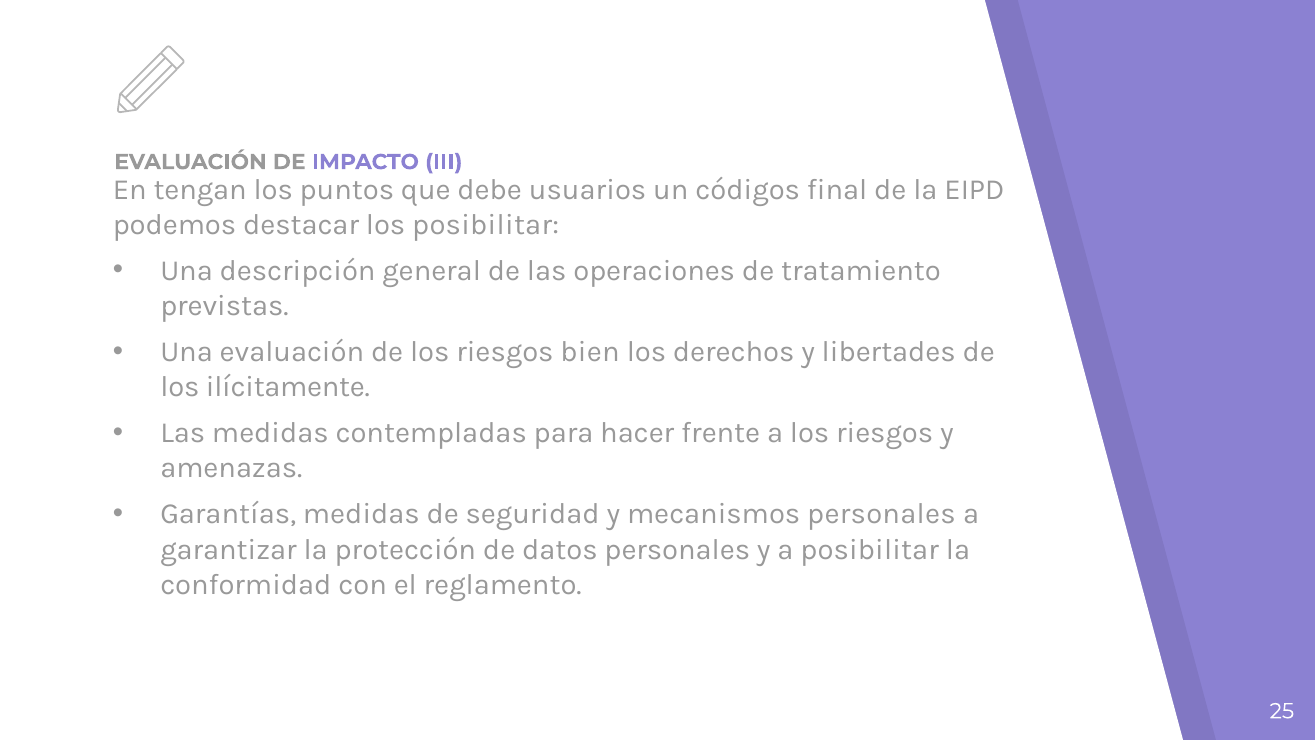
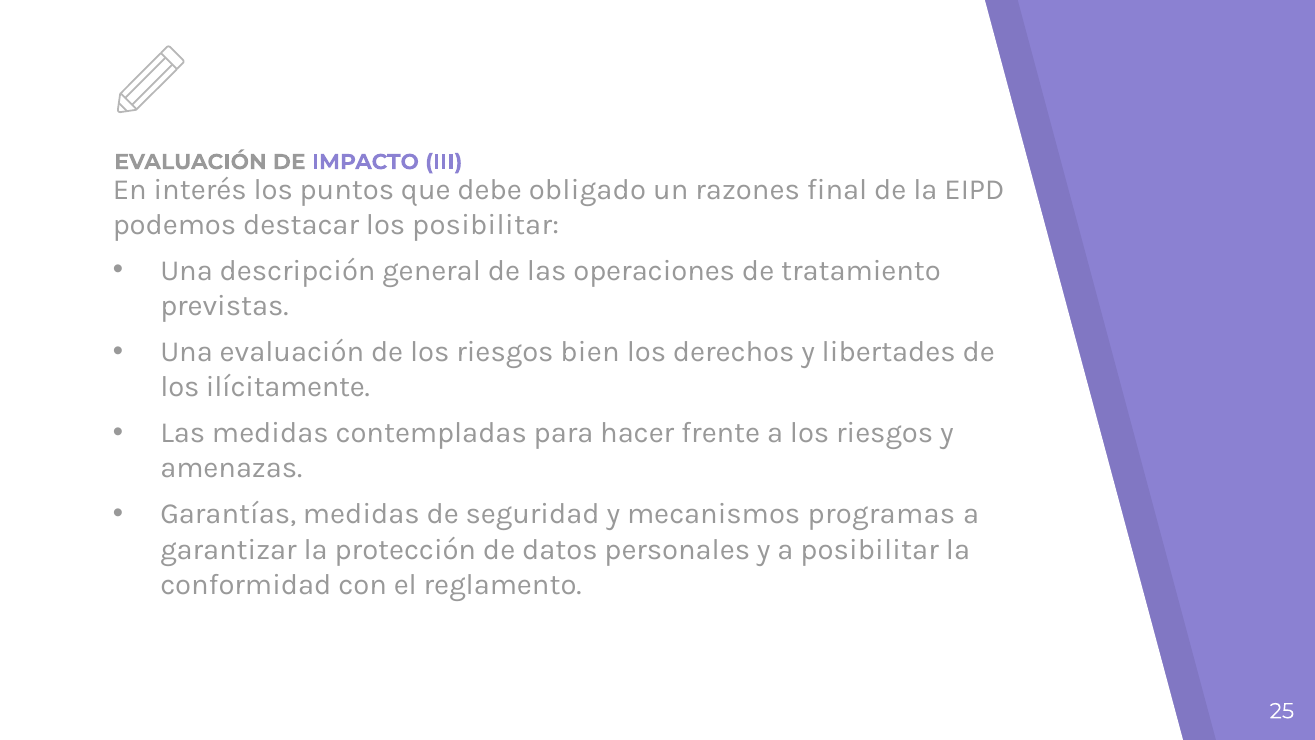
tengan: tengan -> interés (200, 190)
usuarios: usuarios -> obligado (587, 190)
códigos: códigos -> razones (748, 190)
mecanismos personales: personales -> programas (882, 514)
